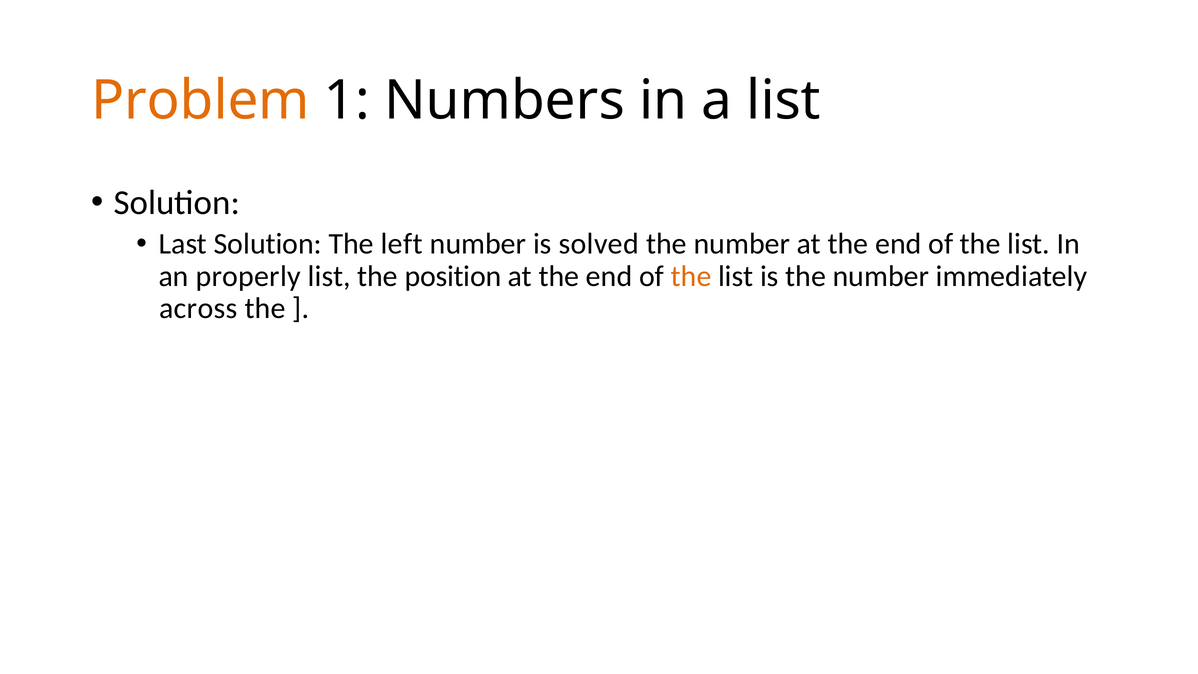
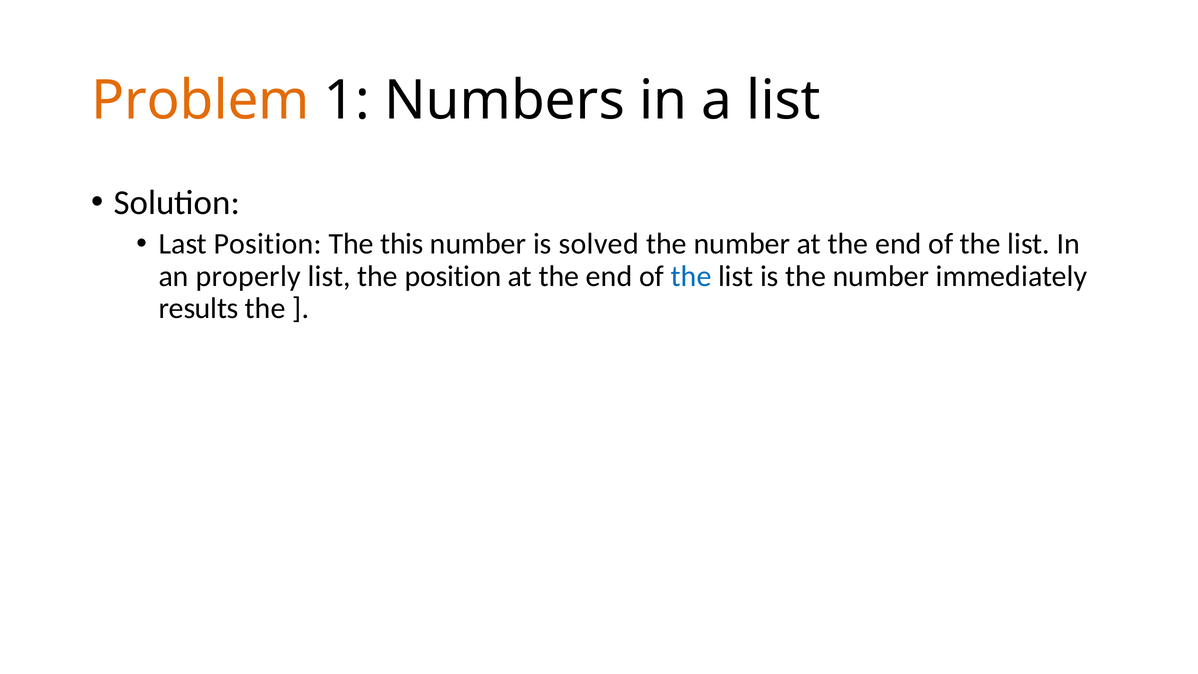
Last Solution: Solution -> Position (268, 244)
left: left -> this (402, 244)
the colour: orange -> blue (691, 276)
across: across -> results (199, 309)
